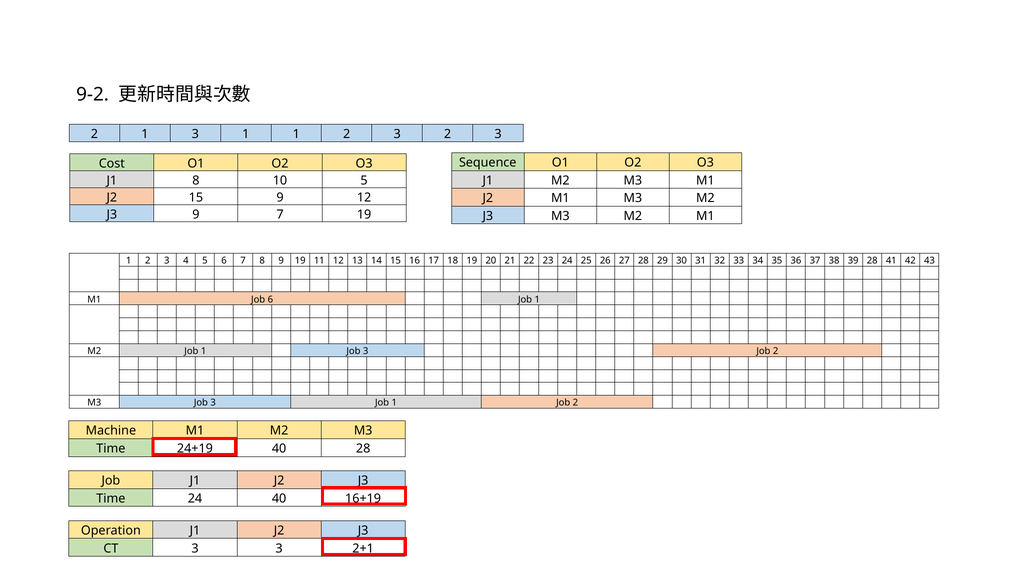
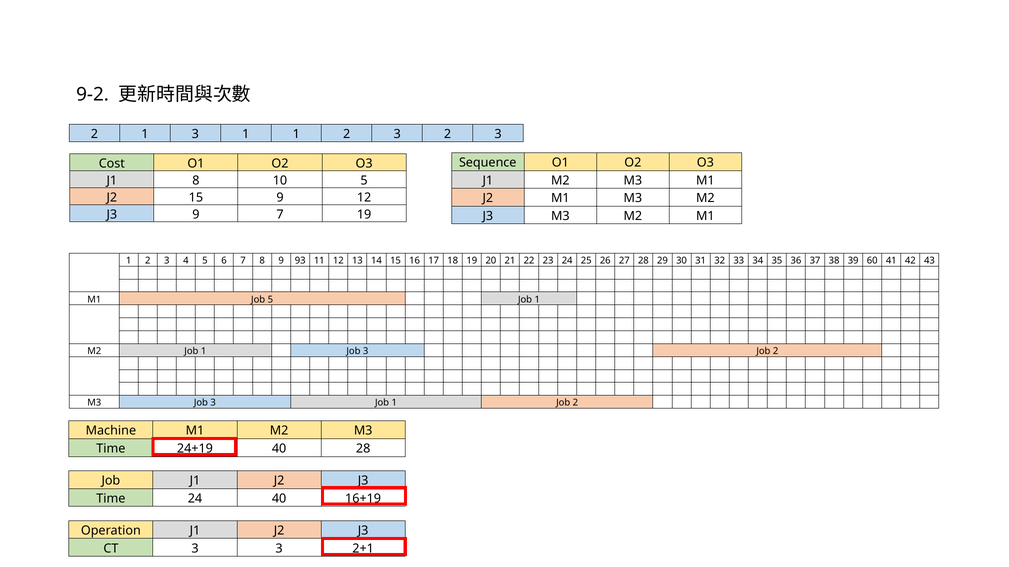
9 19: 19 -> 93 (300, 261)
39 28: 28 -> 60 (872, 261)
Job 6: 6 -> 5 (270, 300)
